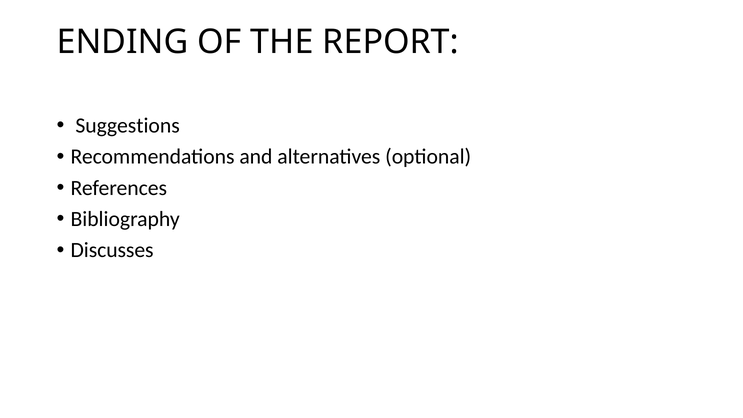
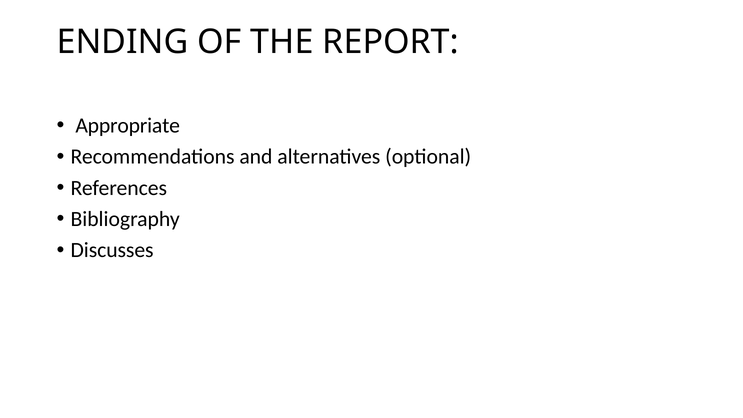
Suggestions: Suggestions -> Appropriate (128, 126)
